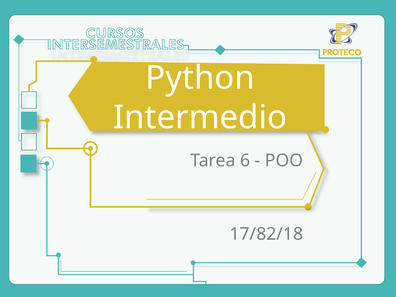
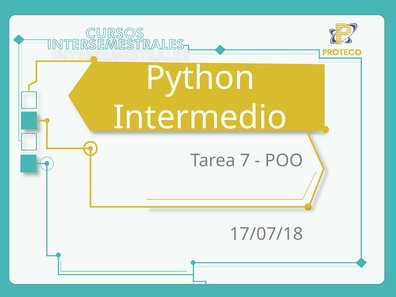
6: 6 -> 7 (245, 160)
17/82/18: 17/82/18 -> 17/07/18 (266, 234)
